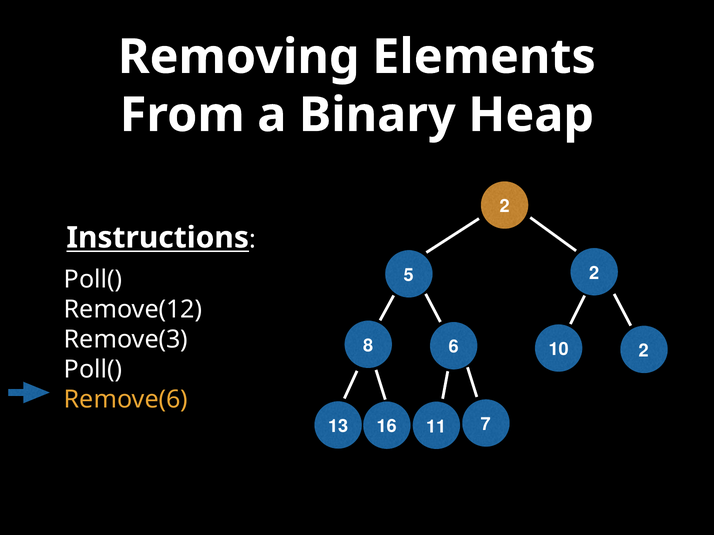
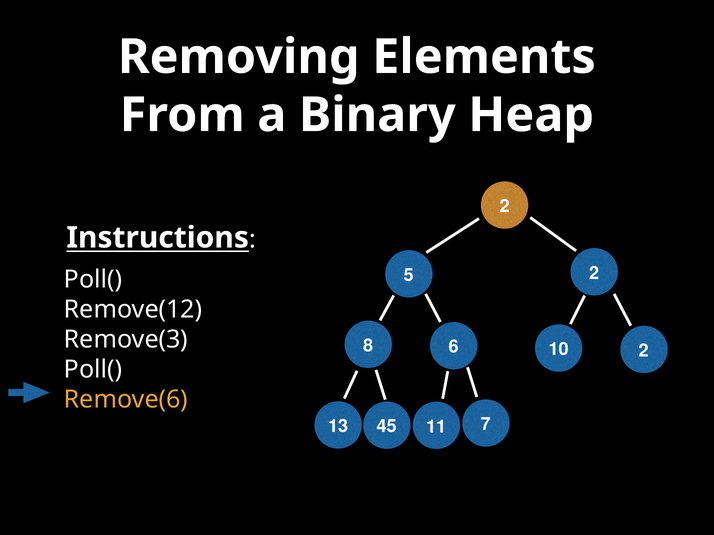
16: 16 -> 45 (387, 427)
